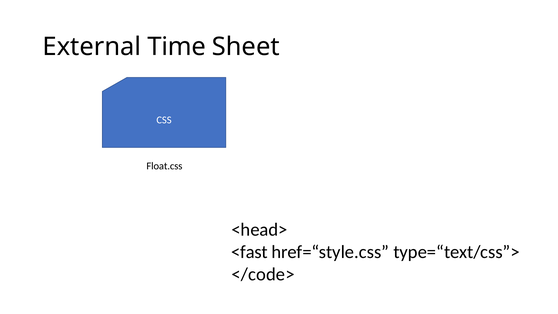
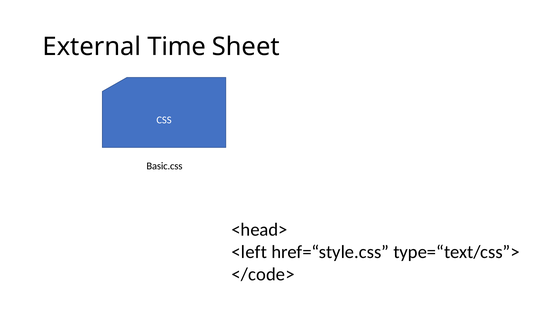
Float.css: Float.css -> Basic.css (164, 166)
<fast: <fast -> <left (249, 252)
